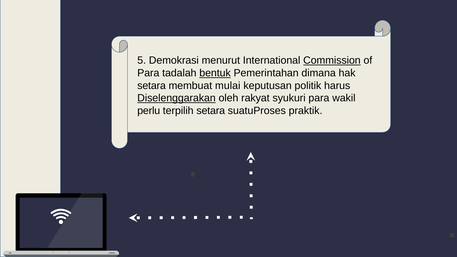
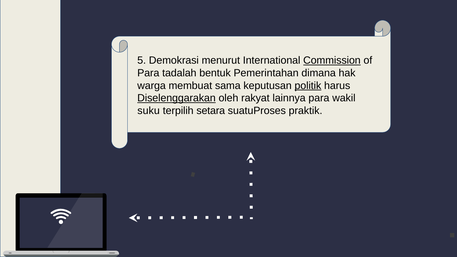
bentuk underline: present -> none (215, 73)
setara: setara -> warga (152, 86)
mulai: mulai -> sama (228, 86)
politik underline: none -> present (308, 86)
syukuri: syukuri -> lainnya (289, 98)
perlu: perlu -> suku (149, 111)
